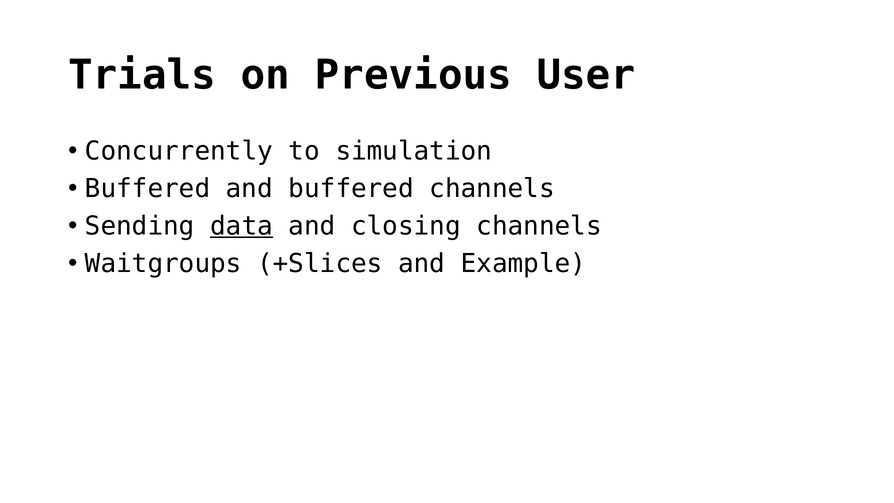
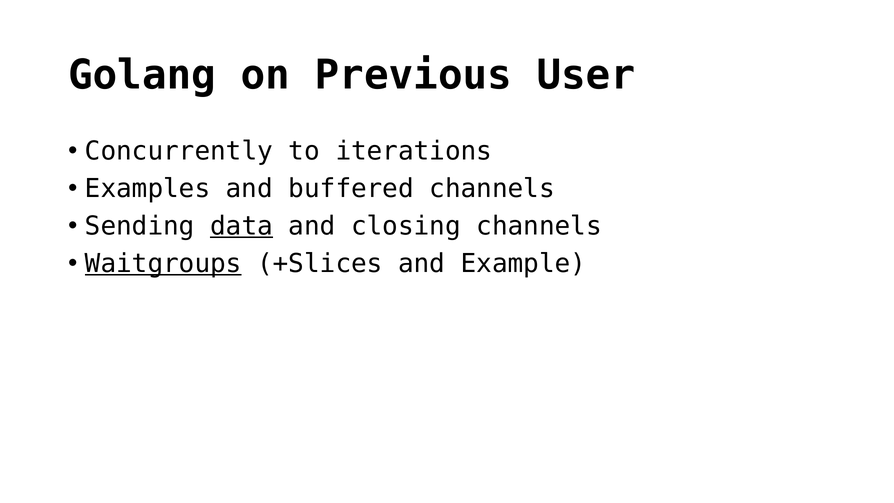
Trials: Trials -> Golang (142, 75)
simulation: simulation -> iterations (414, 151)
Buffered: Buffered -> Examples (148, 189)
Waitgroups underline: none -> present (163, 264)
